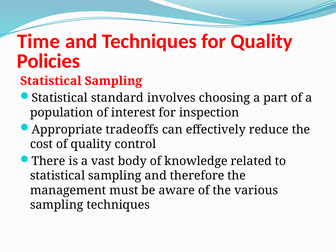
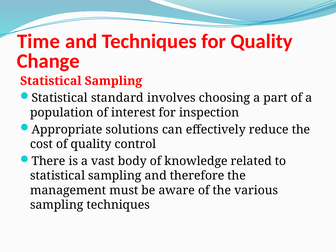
Policies: Policies -> Change (48, 61)
tradeoffs: tradeoffs -> solutions (132, 130)
